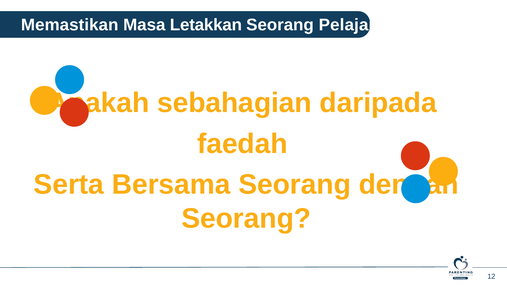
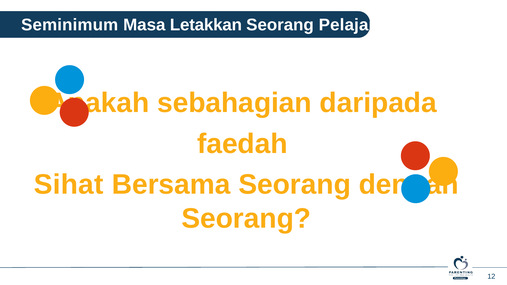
Memastikan: Memastikan -> Seminimum (70, 25)
Serta: Serta -> Sihat (69, 185)
